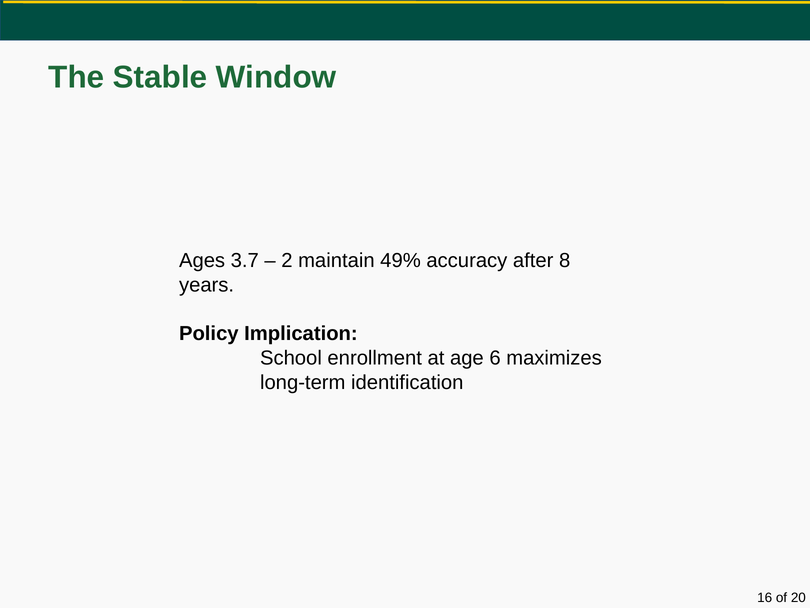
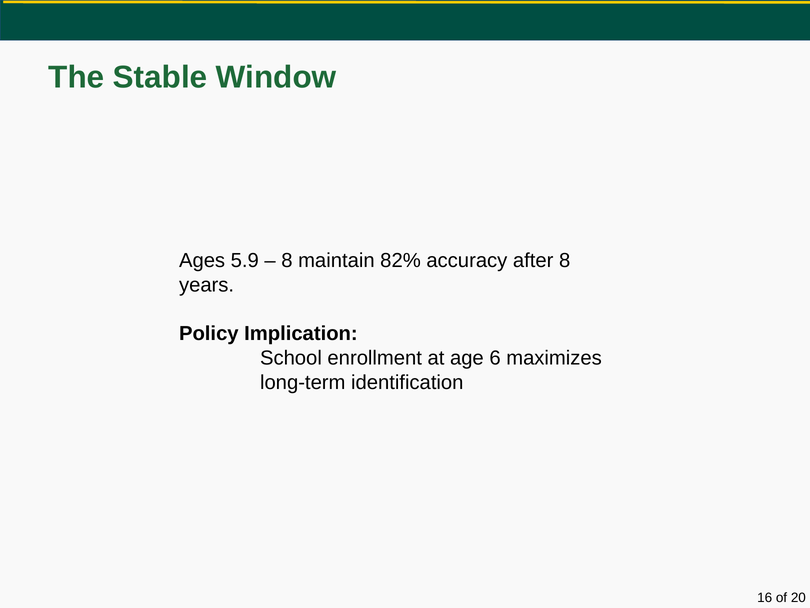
3.7: 3.7 -> 5.9 (245, 261)
2: 2 -> 8 (287, 261)
49%: 49% -> 82% (401, 261)
